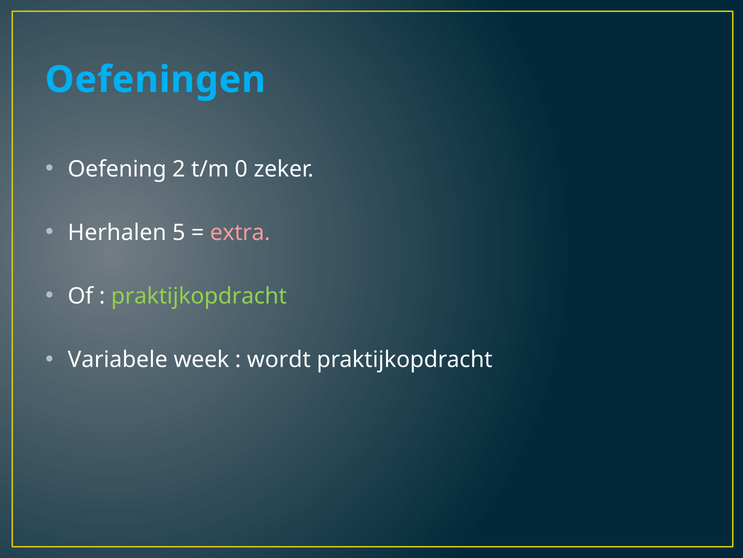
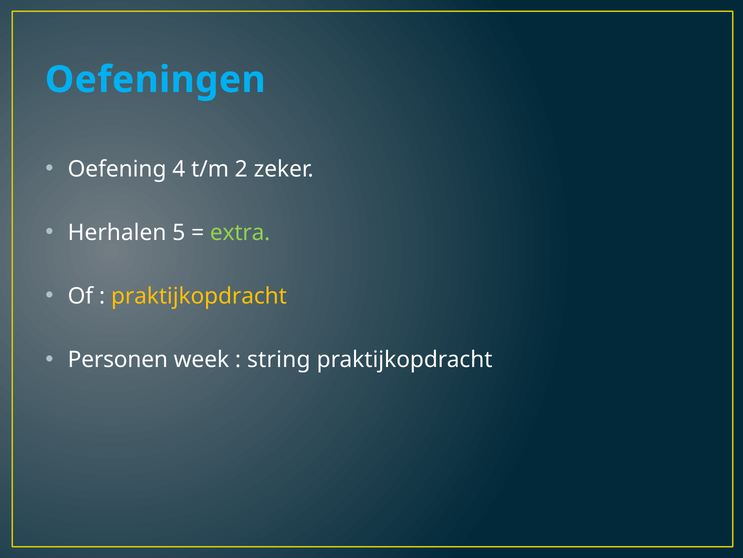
2: 2 -> 4 (179, 169)
0: 0 -> 2 (241, 169)
extra colour: pink -> light green (240, 232)
praktijkopdracht colour: light green -> yellow (199, 296)
Variabele: Variabele -> Personen (118, 359)
wordt: wordt -> string (279, 359)
